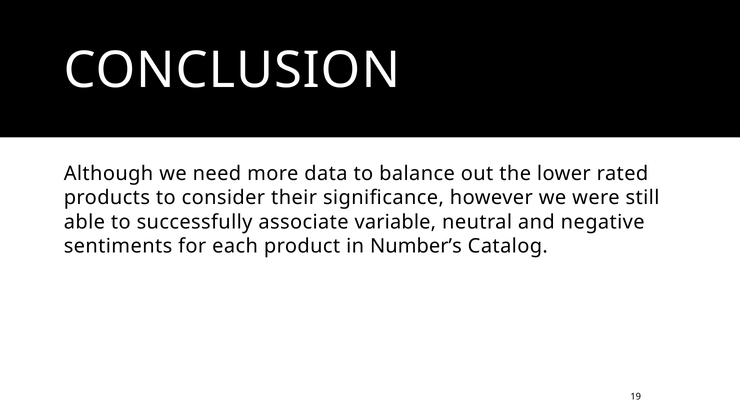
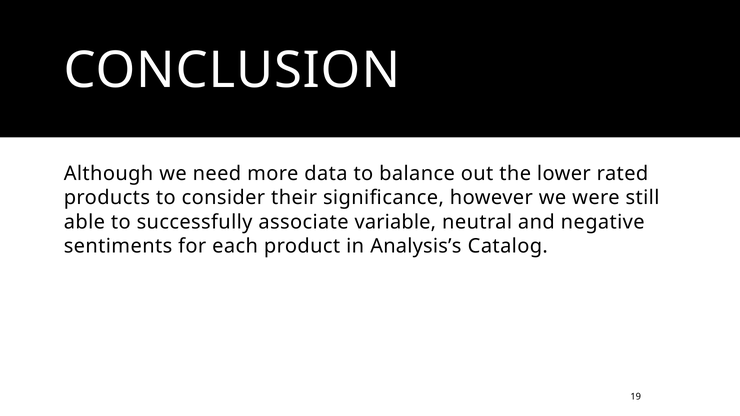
Number’s: Number’s -> Analysis’s (416, 246)
